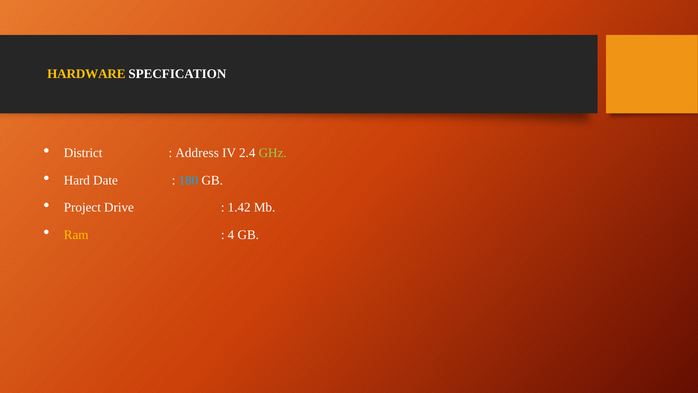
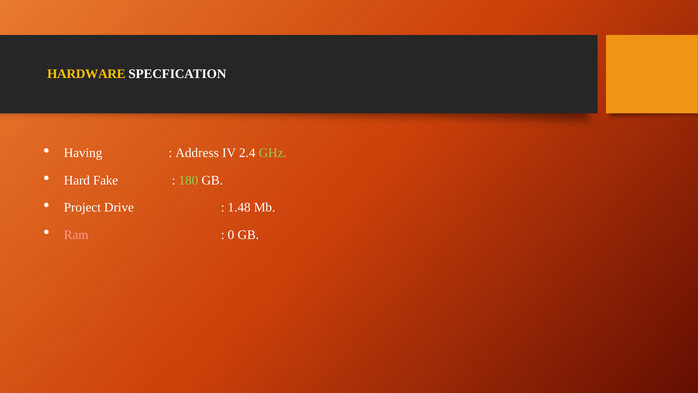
District: District -> Having (83, 153)
Date: Date -> Fake (106, 180)
180 colour: light blue -> light green (188, 180)
1.42: 1.42 -> 1.48 (239, 207)
Ram colour: yellow -> pink (76, 235)
4: 4 -> 0 (231, 235)
